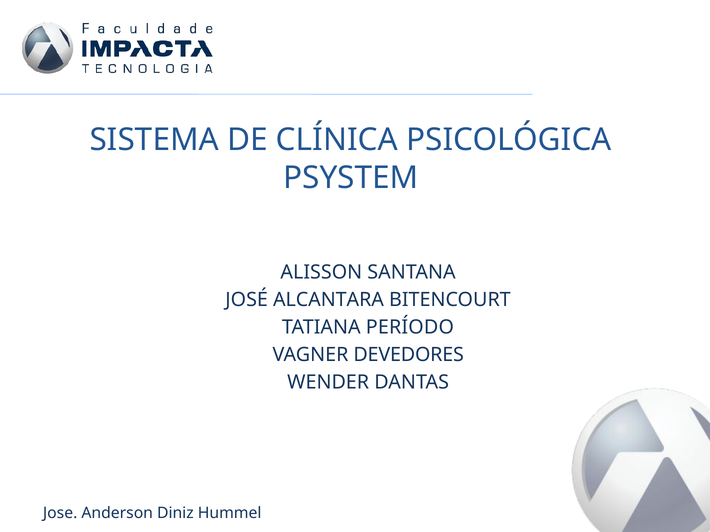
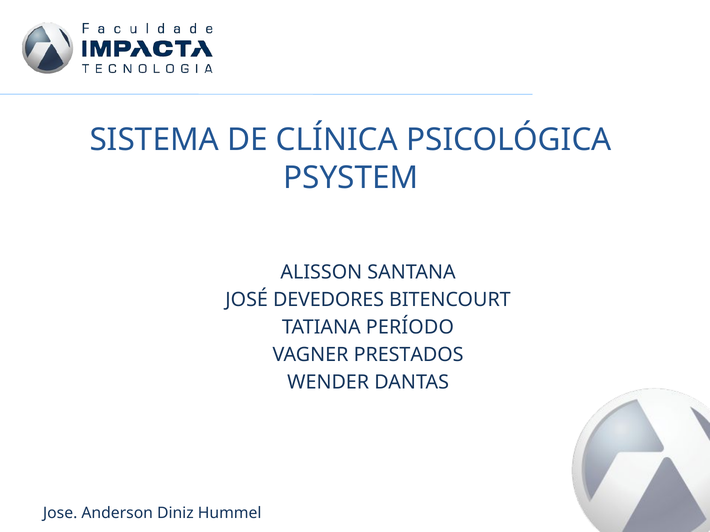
ALCANTARA: ALCANTARA -> DEVEDORES (329, 300)
DEVEDORES: DEVEDORES -> PRESTADOS (409, 355)
